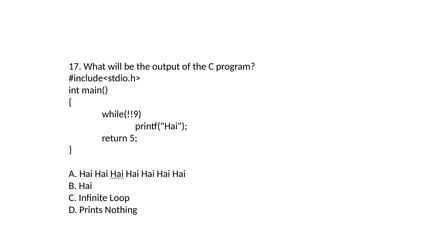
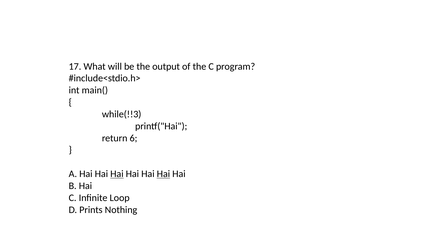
while(!!9: while(!!9 -> while(!!3 (122, 114)
5: 5 -> 6 (134, 138)
Hai underline: none -> present (163, 174)
